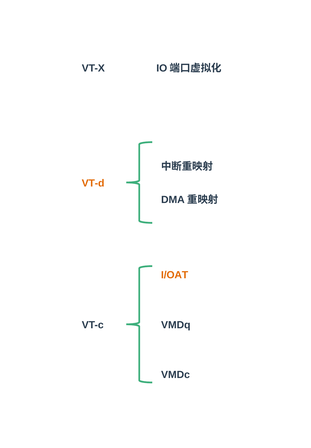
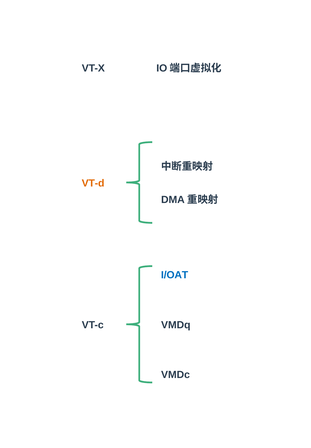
I/OAT colour: orange -> blue (175, 276)
